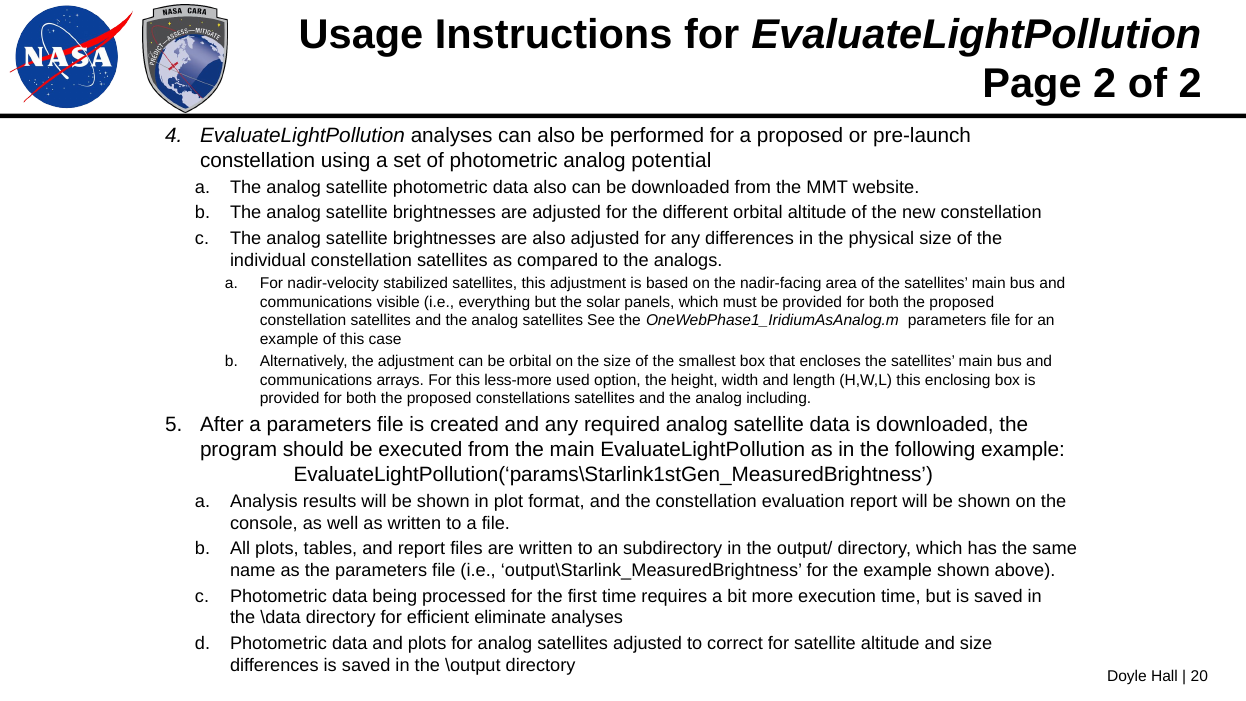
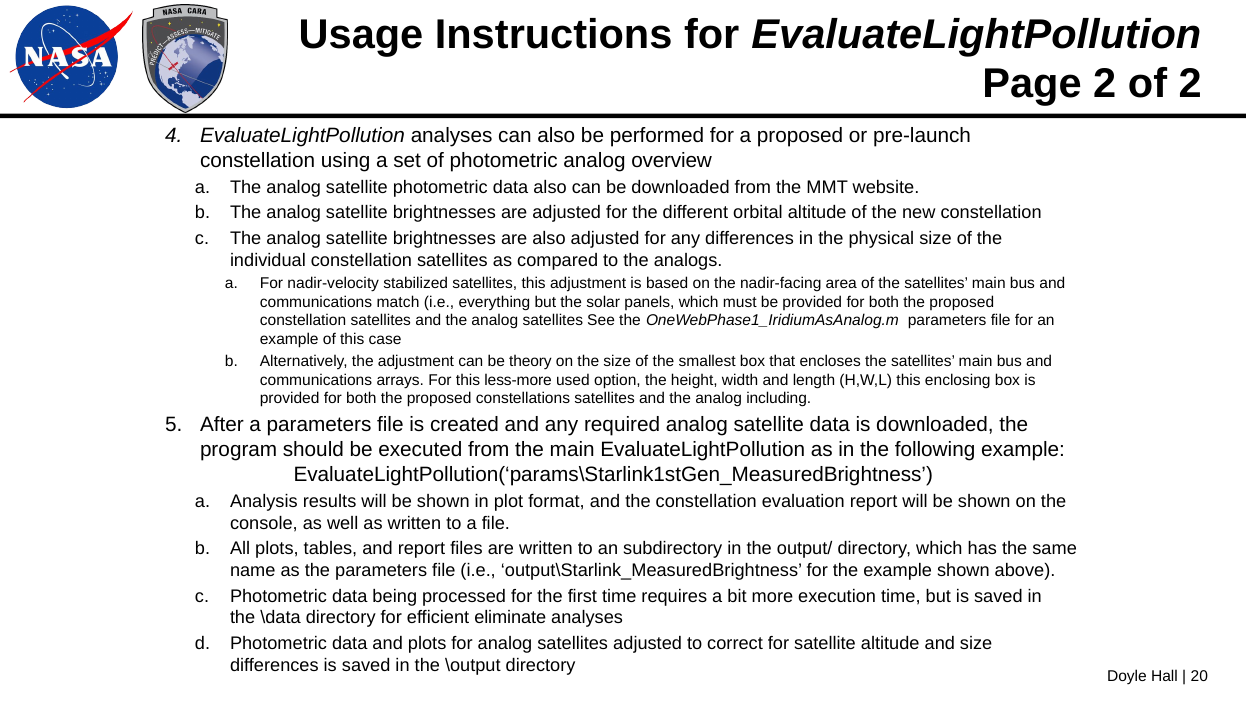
potential: potential -> overview (672, 160)
visible: visible -> match (398, 302)
be orbital: orbital -> theory (530, 361)
